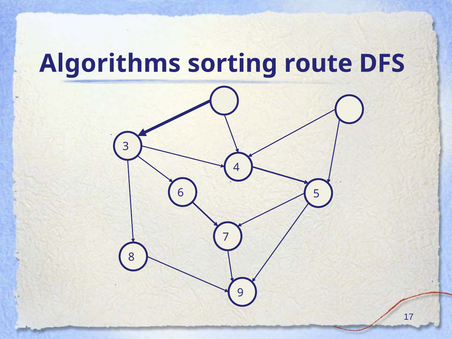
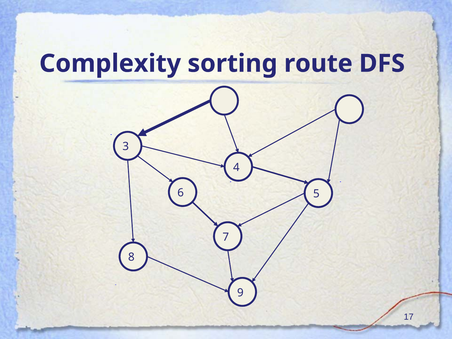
Algorithms: Algorithms -> Complexity (110, 64)
